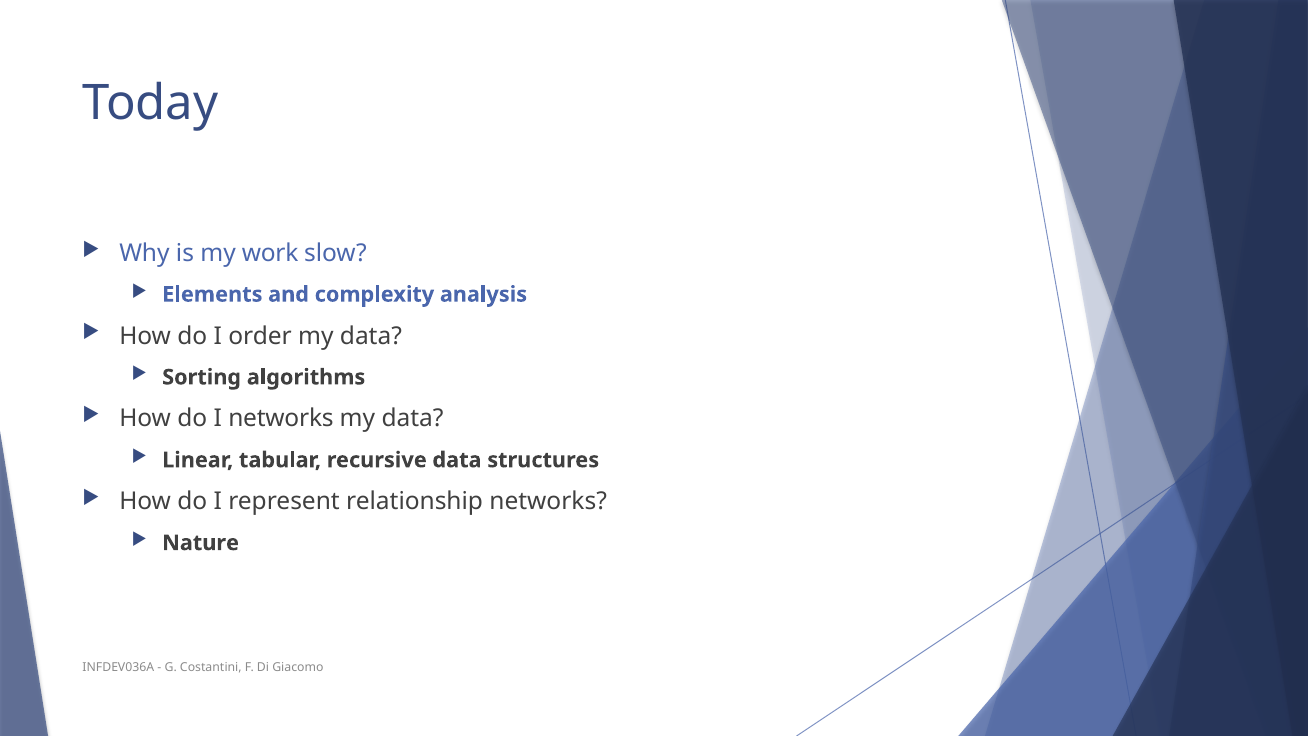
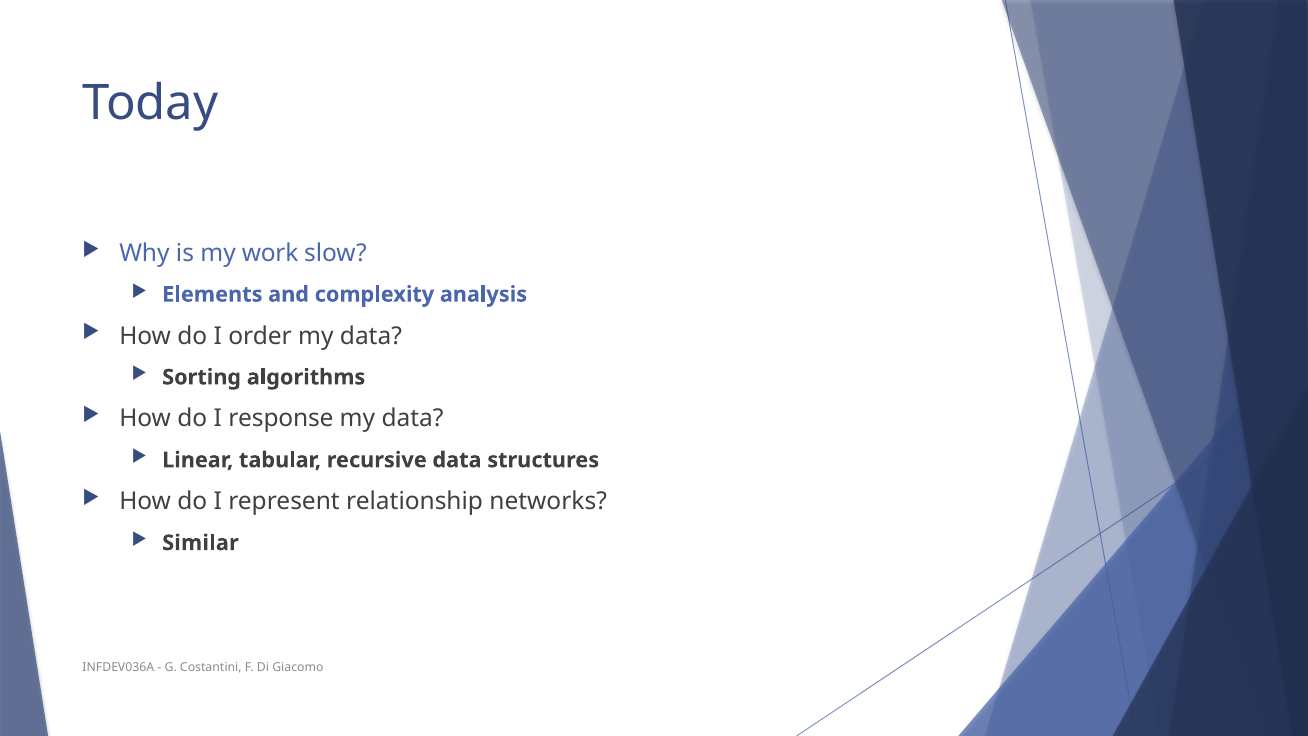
I networks: networks -> response (281, 419)
Nature: Nature -> Similar (200, 543)
